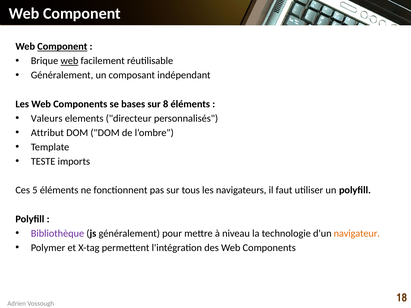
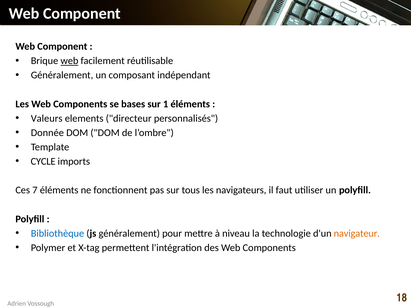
Component underline: present -> none (62, 47)
8: 8 -> 1 (166, 104)
Attribut: Attribut -> Donnée (47, 133)
TESTE: TESTE -> CYCLE (43, 162)
5: 5 -> 7 (35, 190)
Bibliothèque colour: purple -> blue (57, 234)
